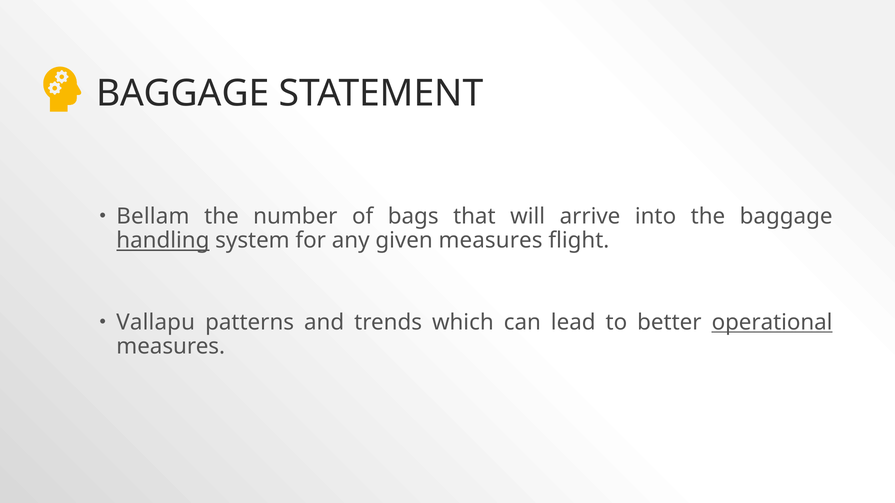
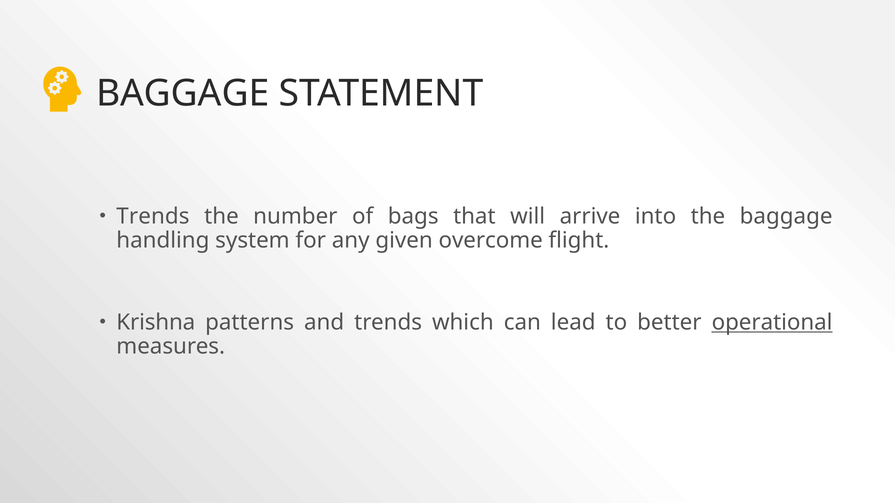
Bellam: Bellam -> Trends (153, 217)
handling underline: present -> none (163, 241)
given measures: measures -> overcome (491, 241)
Vallapu: Vallapu -> Krishna (156, 323)
